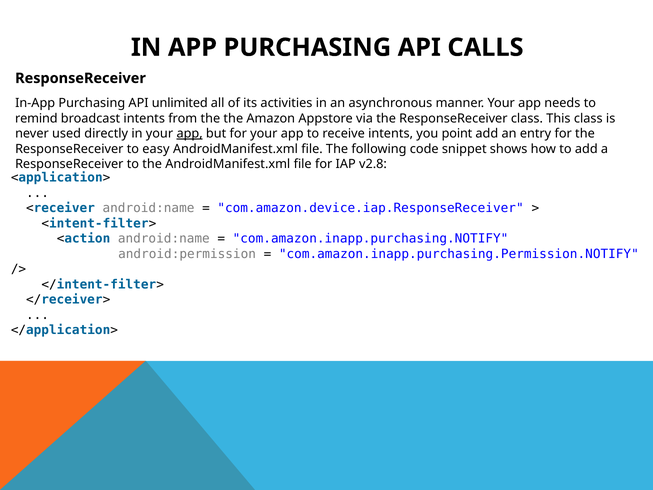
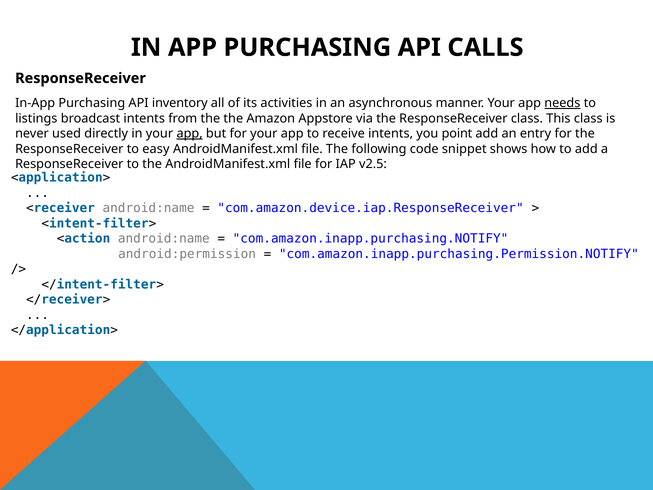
unlimited: unlimited -> inventory (180, 103)
needs underline: none -> present (562, 103)
remind: remind -> listings (36, 118)
v2.8: v2.8 -> v2.5 (373, 164)
